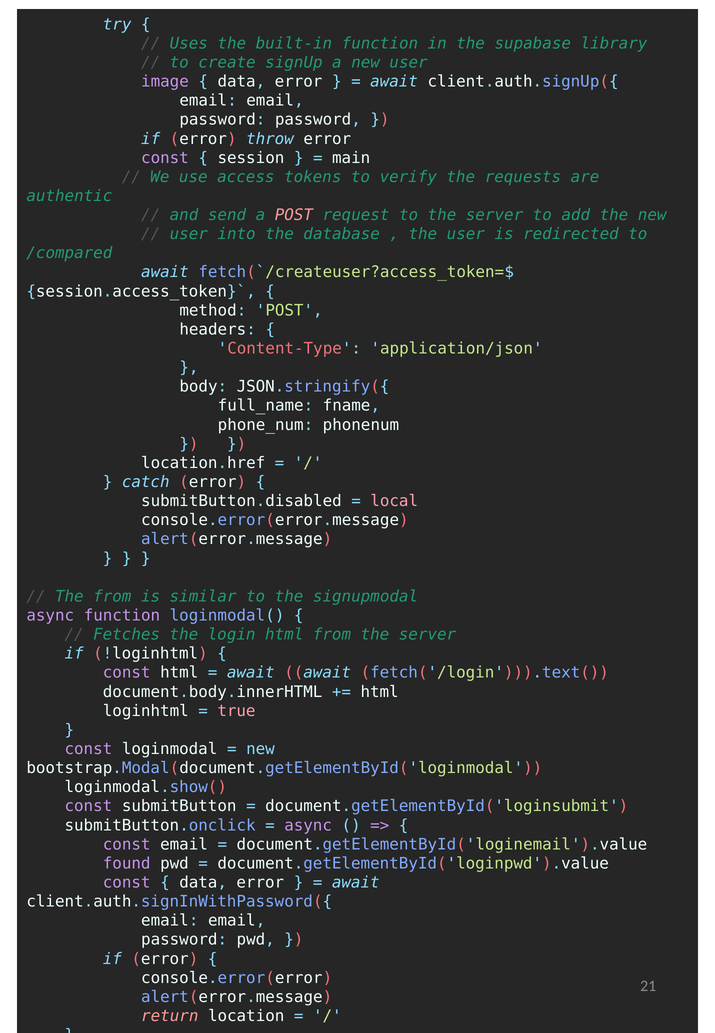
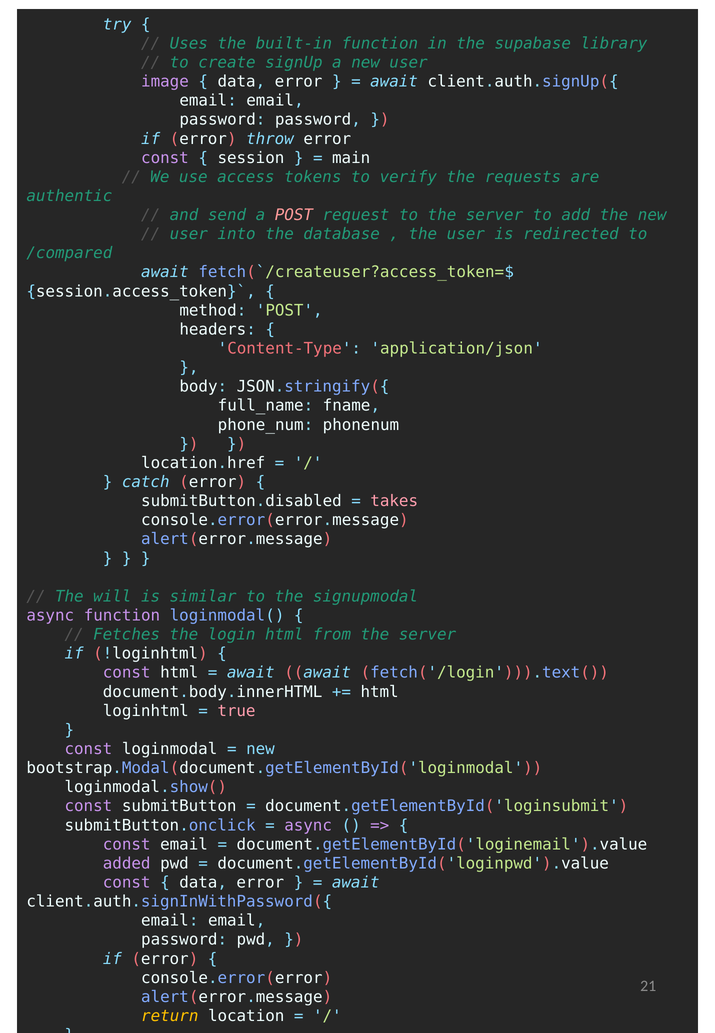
local: local -> takes (394, 501)
The from: from -> will (112, 596)
found: found -> added (127, 863)
return colour: pink -> yellow (170, 1016)
